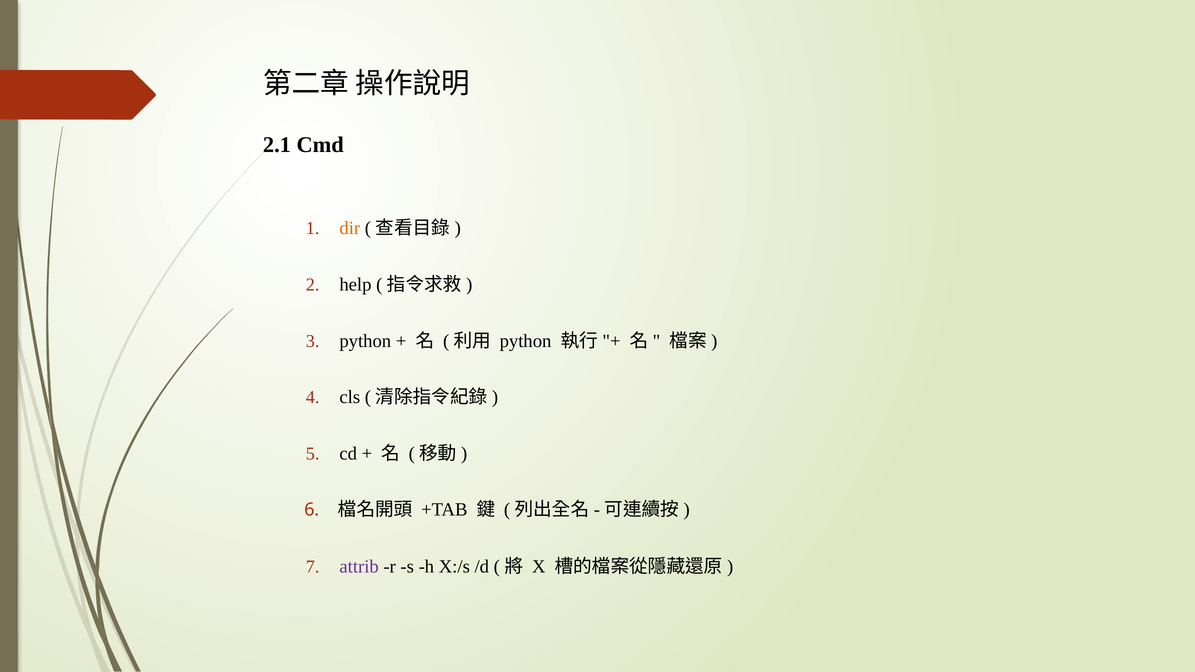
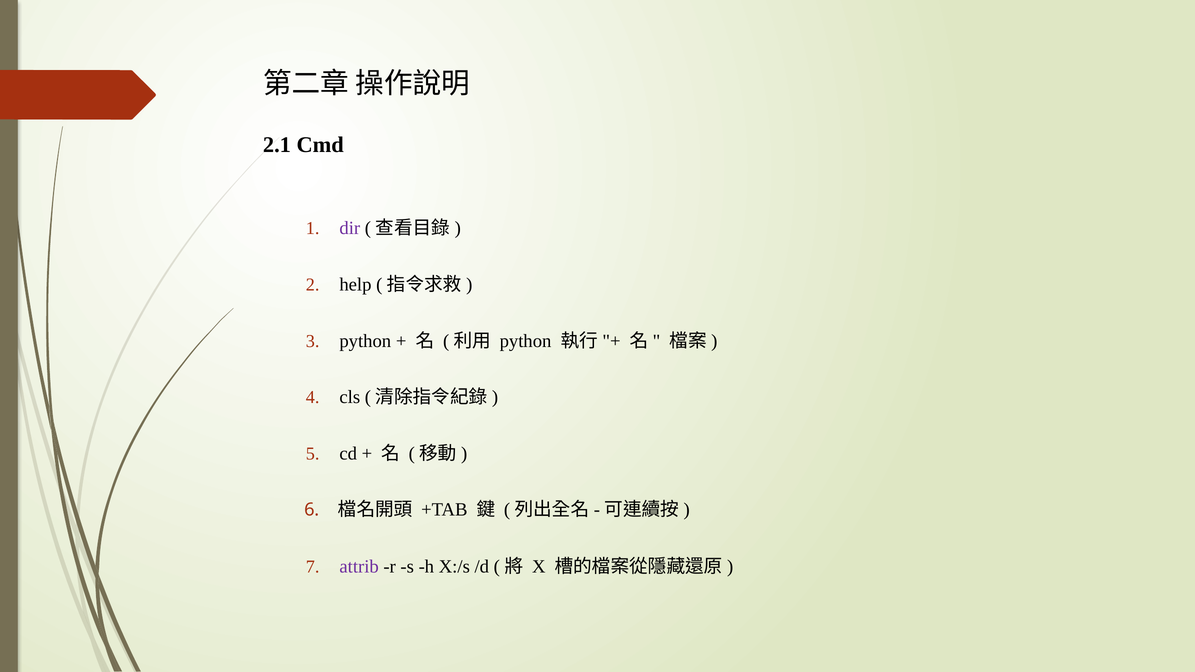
dir colour: orange -> purple (350, 228)
